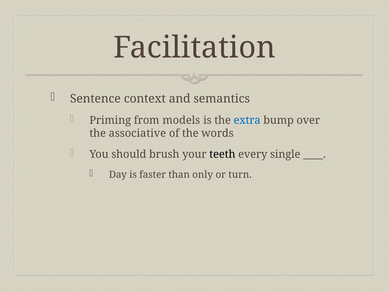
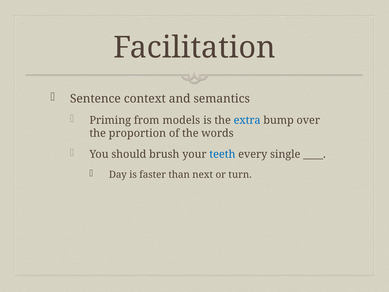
associative: associative -> proportion (137, 133)
teeth colour: black -> blue (222, 154)
only: only -> next (203, 175)
